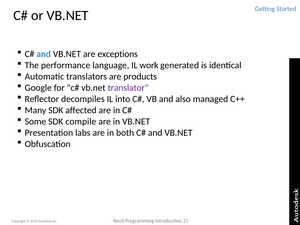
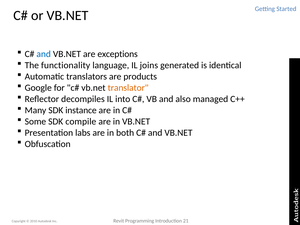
performance: performance -> functionality (66, 65)
work: work -> joins (149, 65)
translator colour: purple -> orange (128, 88)
affected: affected -> instance (81, 110)
